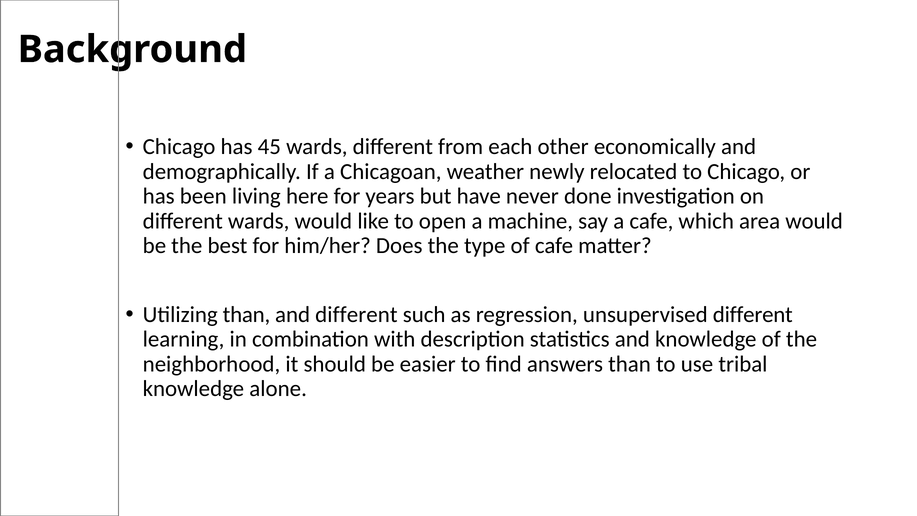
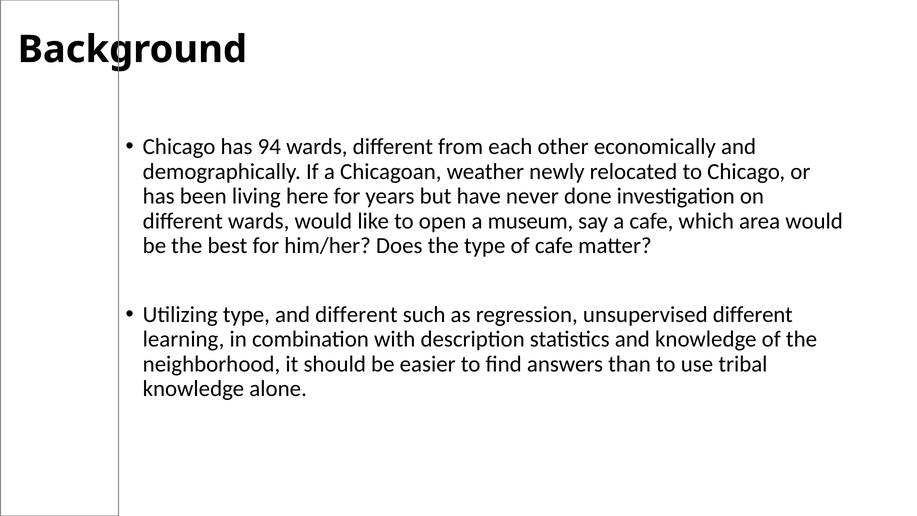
45: 45 -> 94 (269, 147)
machine: machine -> museum (530, 221)
Utilizing than: than -> type (246, 314)
